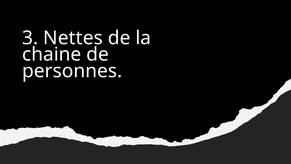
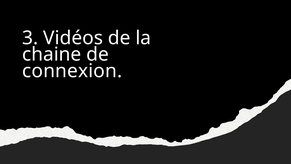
Nettes: Nettes -> Vidéos (73, 38)
personnes: personnes -> connexion (72, 71)
